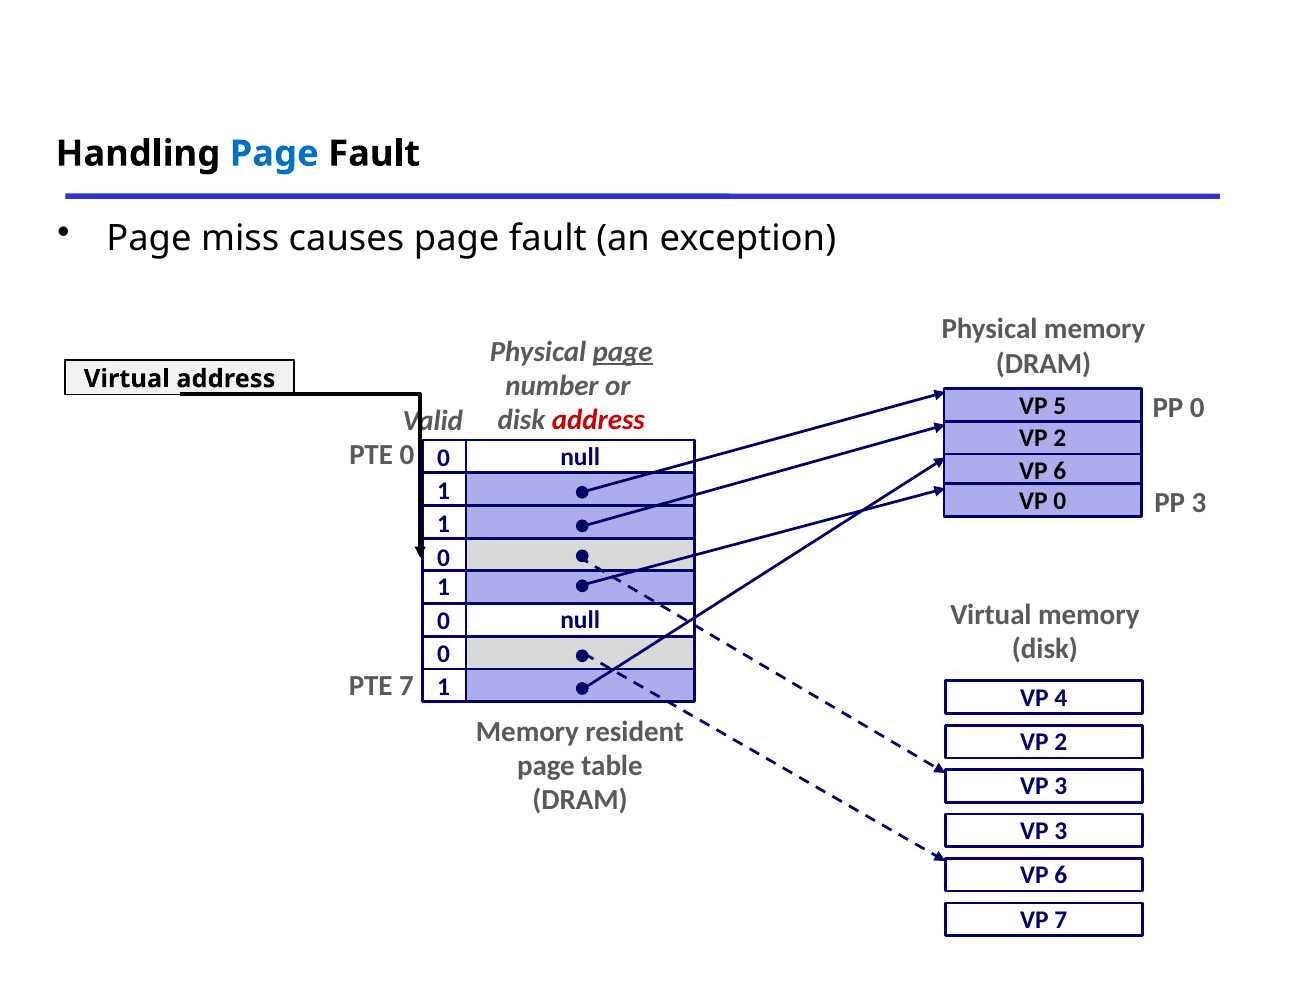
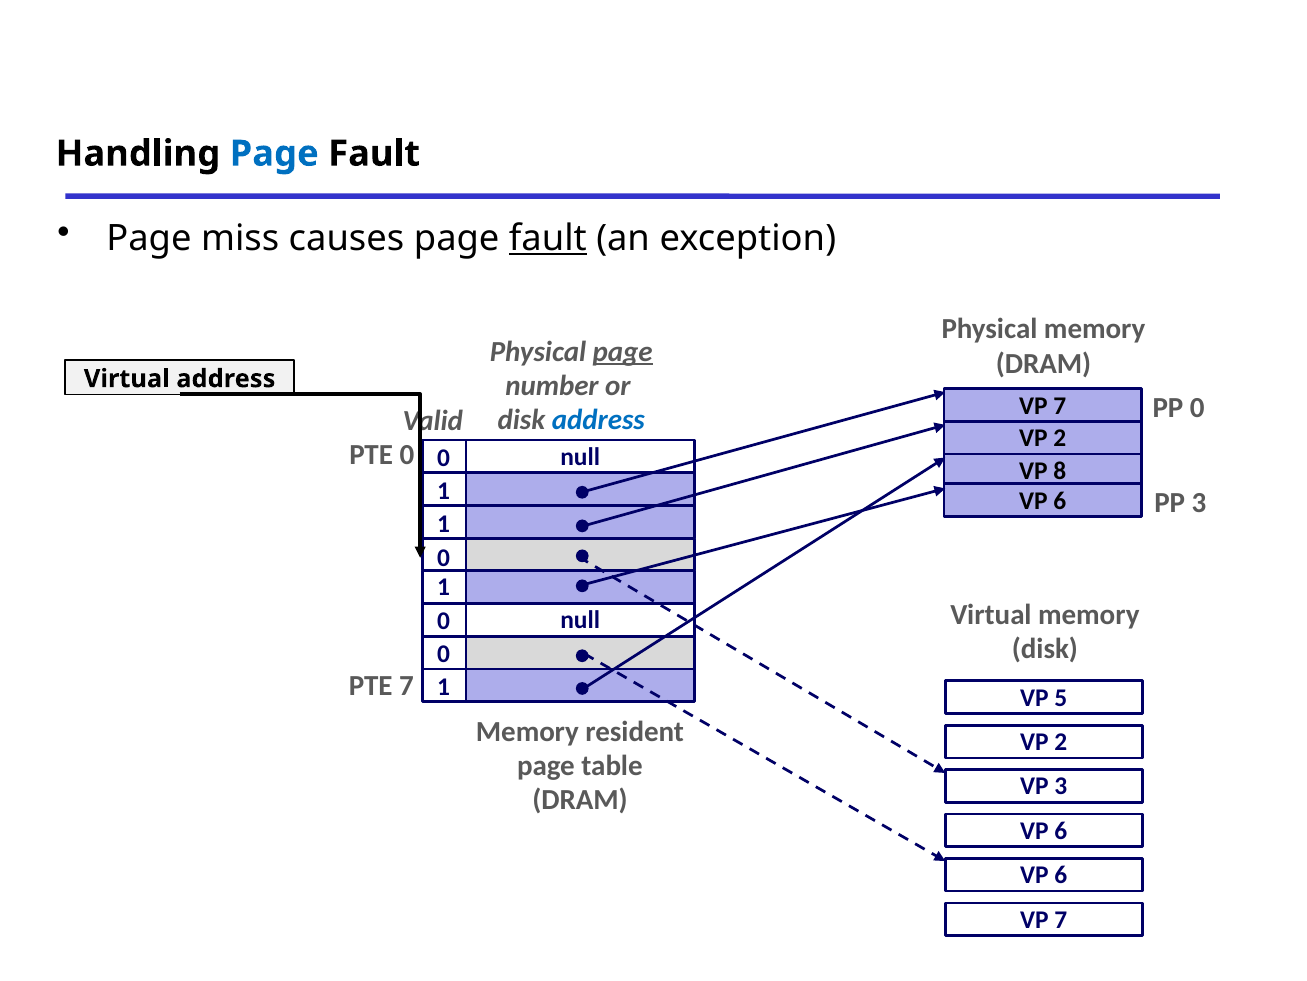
fault underline: none -> present (548, 239)
5: 5 -> 7 (1060, 405)
address colour: red -> blue (598, 420)
6: 6 -> 8 (1060, 470)
0: 0 -> 6 (1060, 500)
4: 4 -> 5 (1061, 697)
3: 3 -> 6 (1061, 830)
